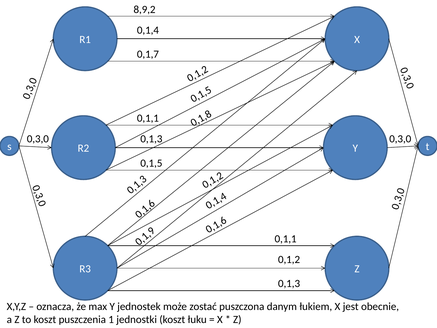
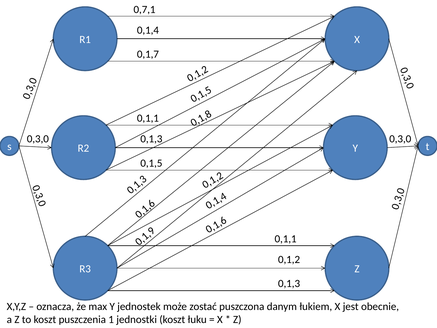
8,9,2: 8,9,2 -> 0,7,1 (145, 9)
